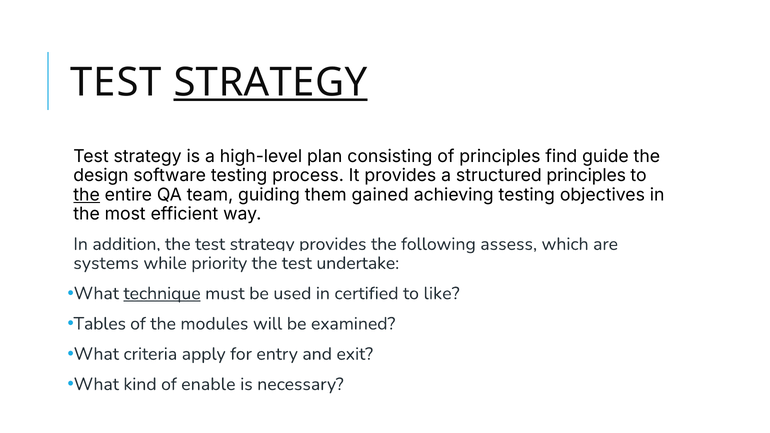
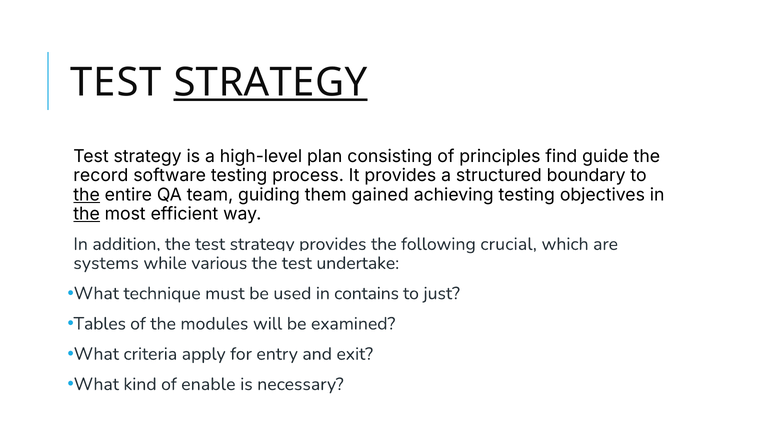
design: design -> record (101, 176)
structured principles: principles -> boundary (586, 176)
the underline: none -> present (87, 214)
assess: assess -> crucial (509, 244)
priority: priority -> various (219, 263)
technique underline: present -> none (162, 293)
certified: certified -> contains (367, 293)
like: like -> just (442, 293)
